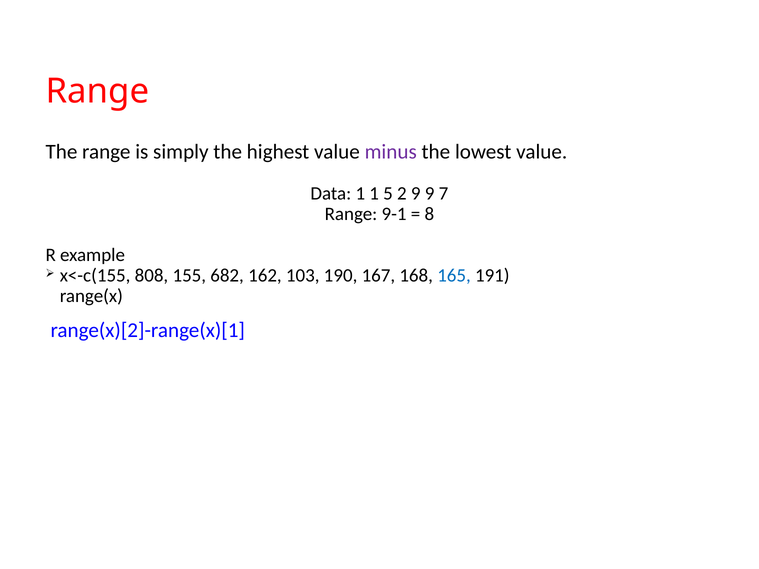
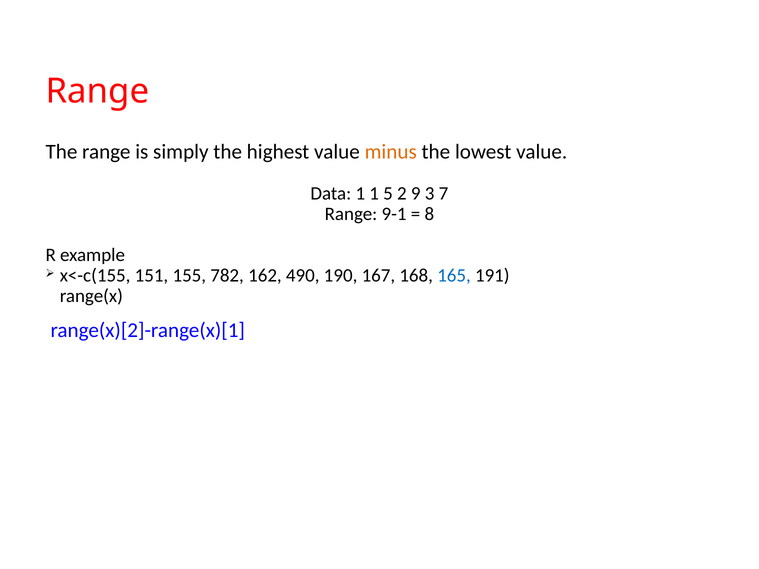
minus colour: purple -> orange (391, 152)
9 9: 9 -> 3 (430, 194)
808: 808 -> 151 (151, 276)
682: 682 -> 782 (227, 276)
103: 103 -> 490 (303, 276)
